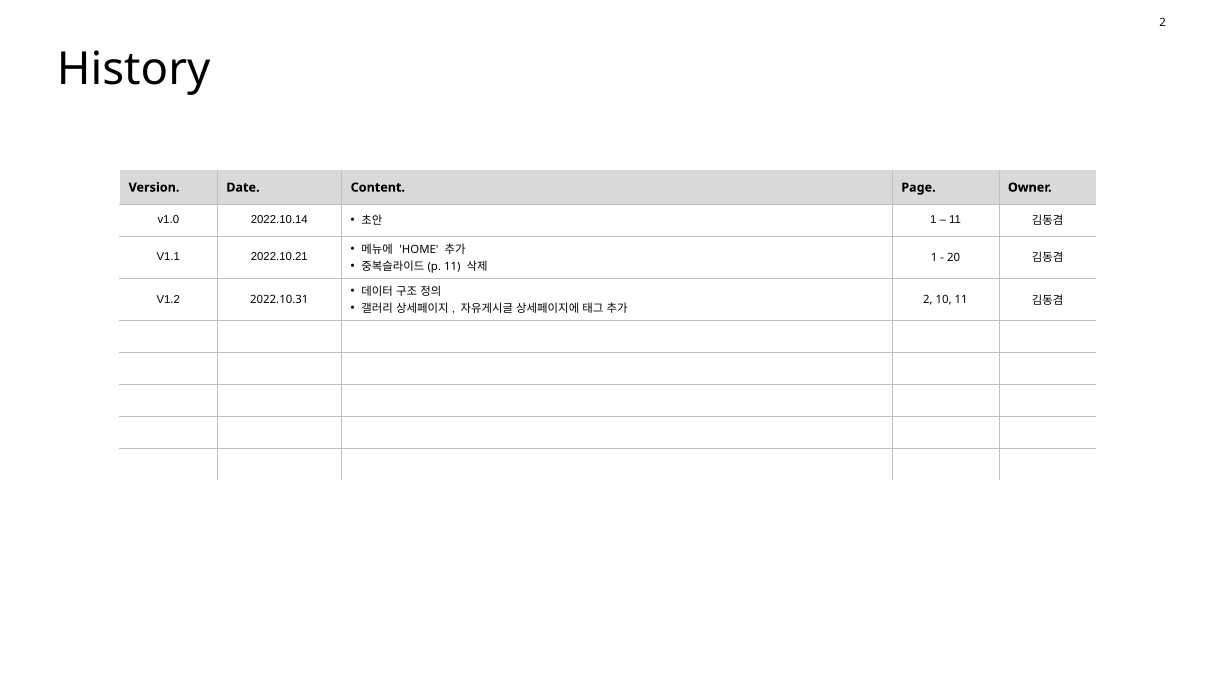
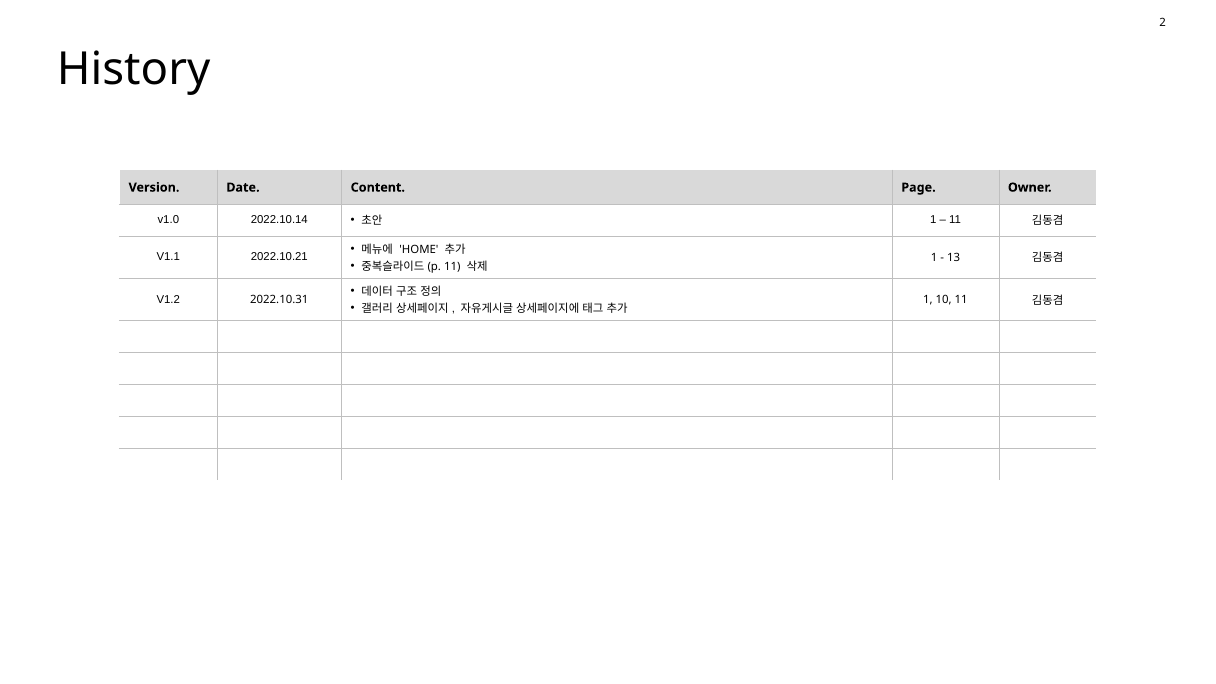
20: 20 -> 13 (954, 258)
2: 2 -> 1 (928, 300)
